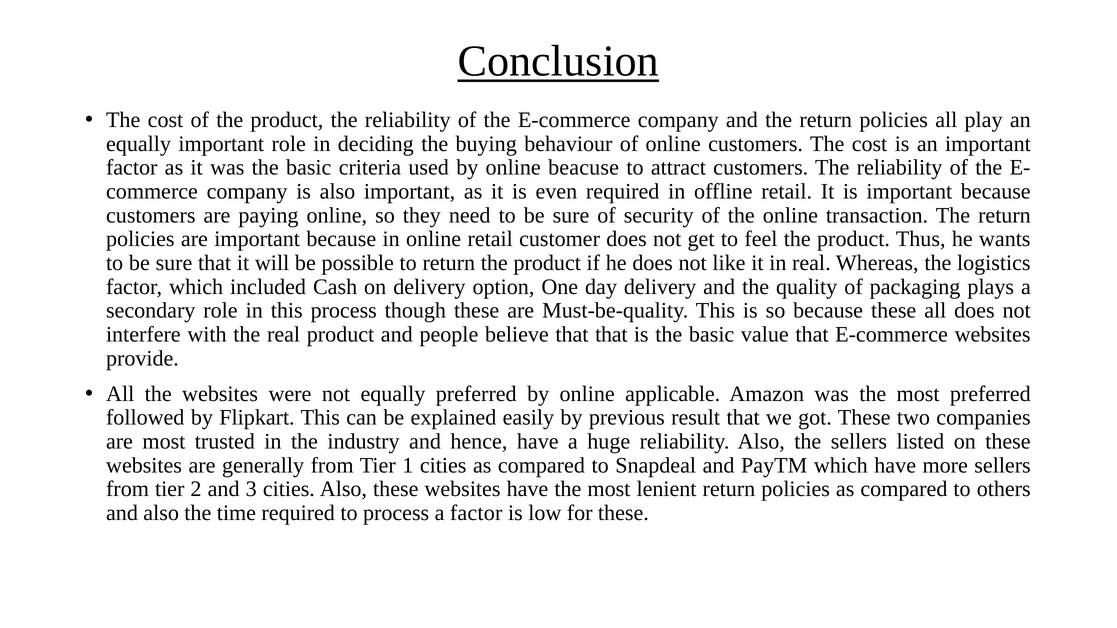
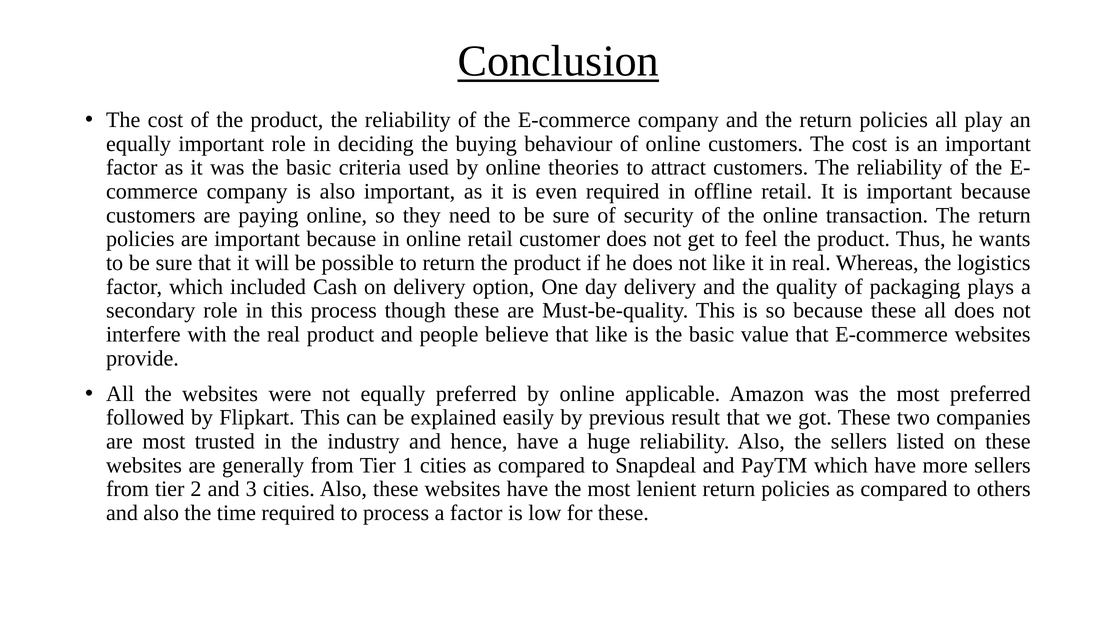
beacuse: beacuse -> theories (584, 168)
that that: that -> like (611, 335)
